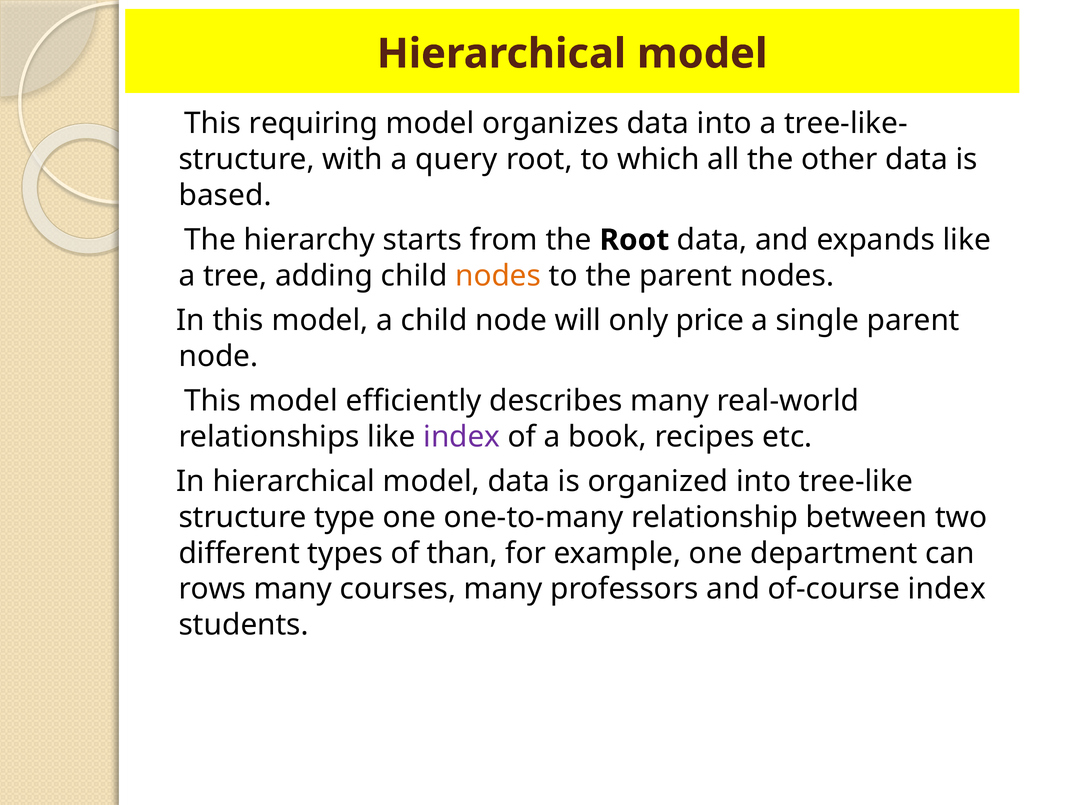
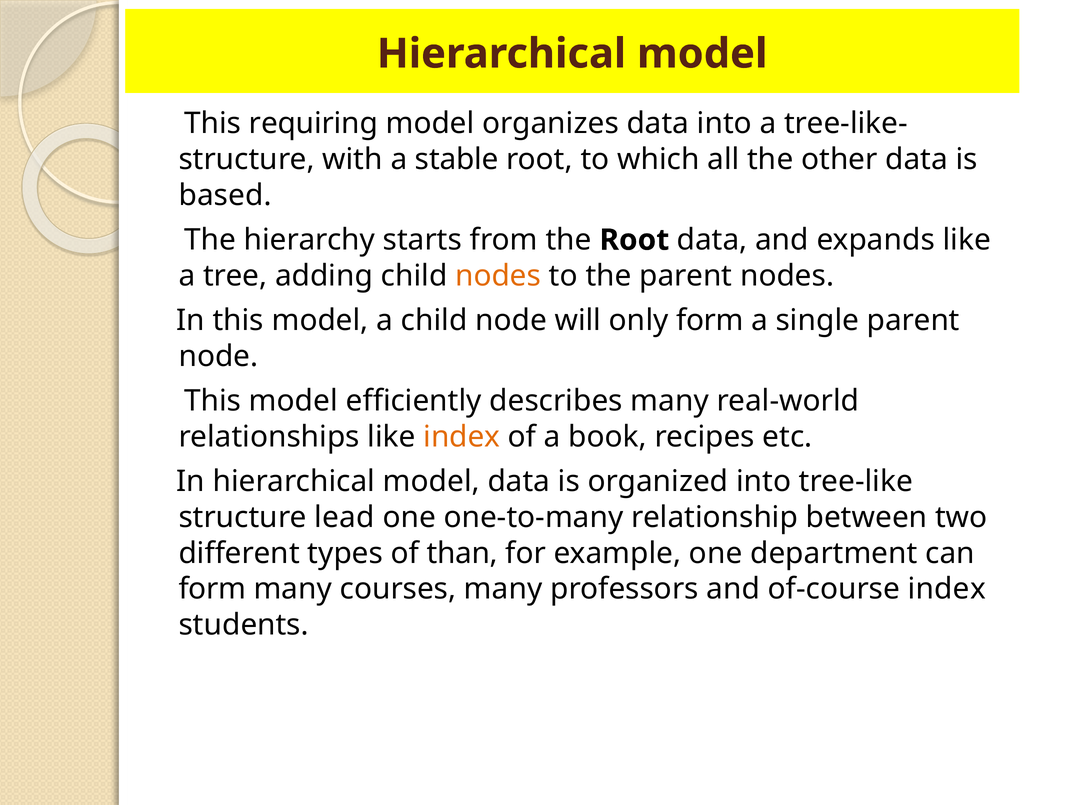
query: query -> stable (457, 159)
only price: price -> form (710, 320)
index colour: purple -> orange (462, 437)
type: type -> lead (344, 517)
rows: rows -> form (212, 589)
